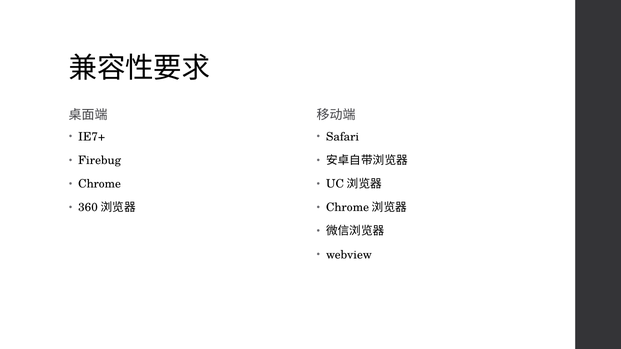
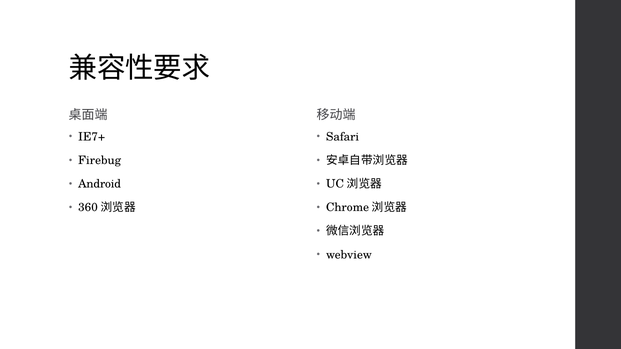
Chrome: Chrome -> Android (100, 184)
